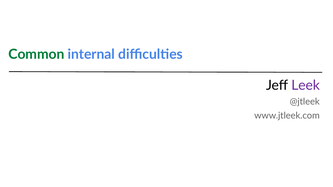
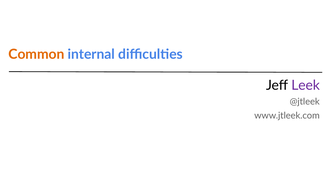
Common colour: green -> orange (36, 54)
